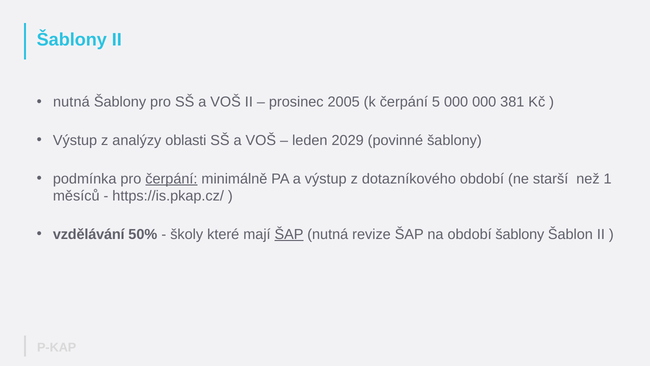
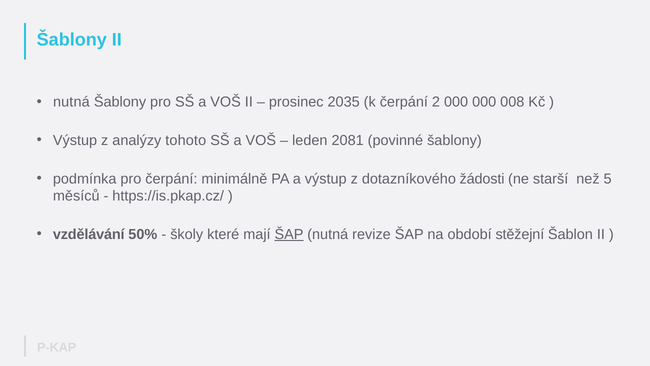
2005: 2005 -> 2035 (344, 102)
5: 5 -> 2 (436, 102)
381: 381 -> 008 (512, 102)
oblasti: oblasti -> tohoto (186, 140)
2029: 2029 -> 2081 (348, 140)
čerpání underline: present -> none (171, 179)
dotazníkového období: období -> žádosti (482, 179)
1: 1 -> 5 (608, 179)
období šablony: šablony -> stěžejní (520, 234)
